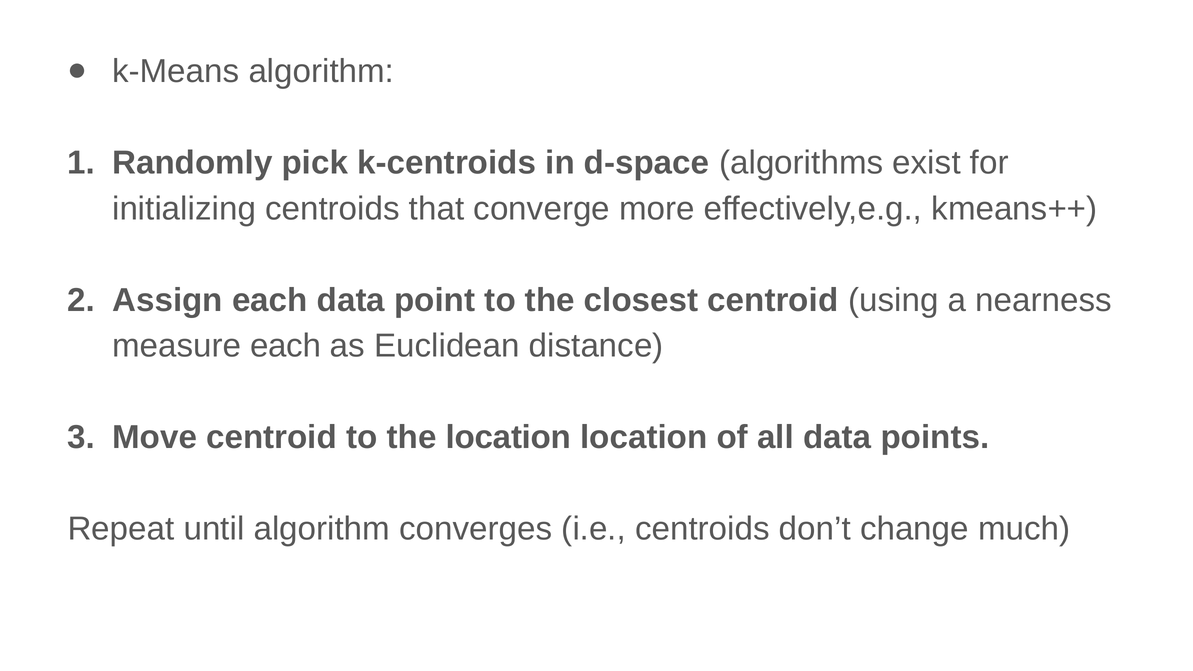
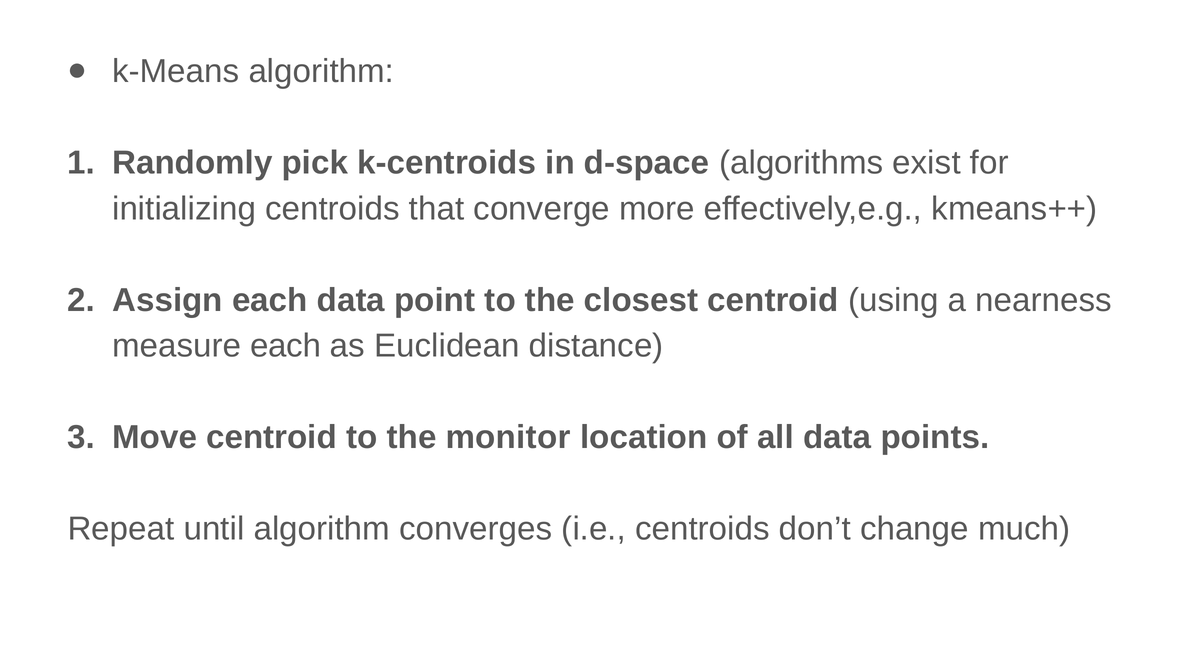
the location: location -> monitor (508, 437)
